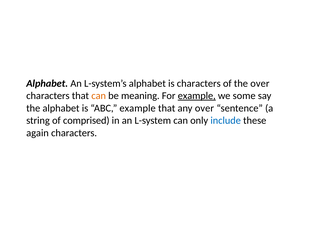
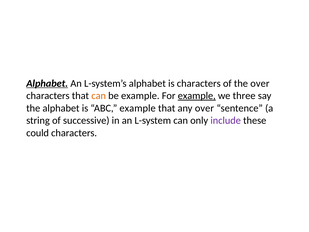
Alphabet underline: none -> present (47, 83)
be meaning: meaning -> example (140, 96)
some: some -> three (244, 96)
comprised: comprised -> successive (86, 120)
include colour: blue -> purple (226, 120)
again: again -> could (38, 133)
